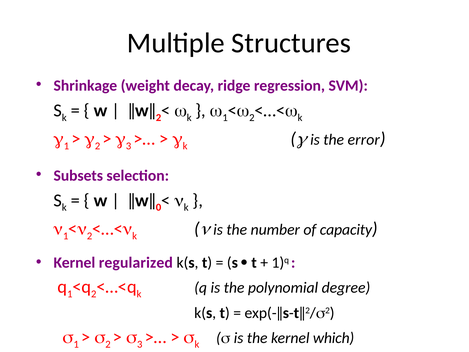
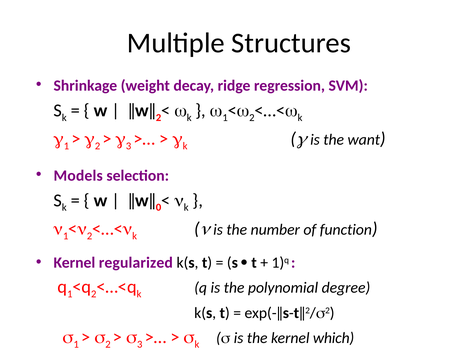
error: error -> want (364, 140)
Subsets: Subsets -> Models (78, 176)
capacity: capacity -> function (346, 230)
